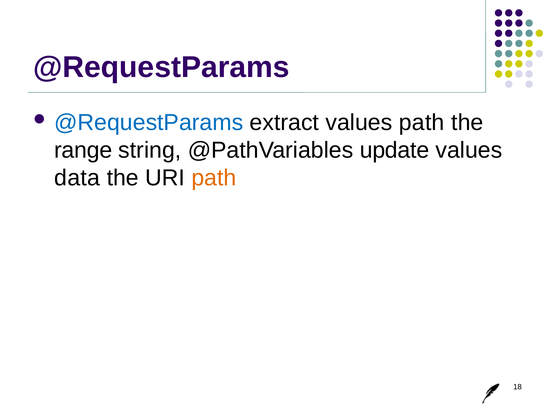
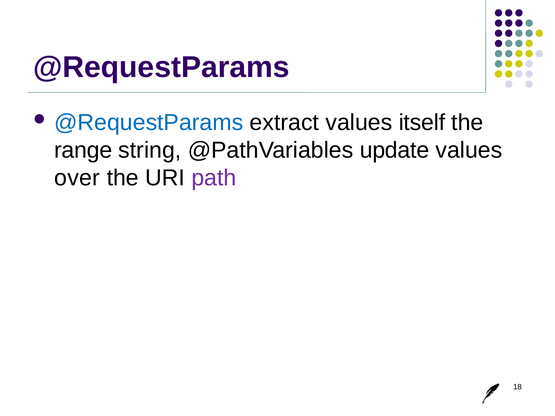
values path: path -> itself (422, 123)
data: data -> over (77, 178)
path colour: orange -> purple (214, 178)
